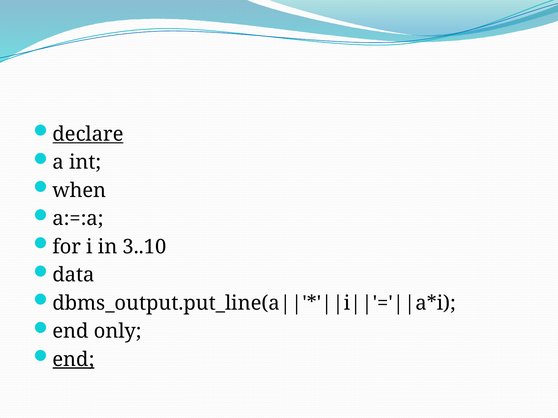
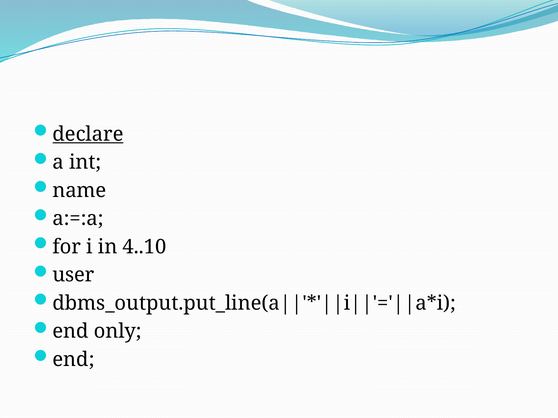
when: when -> name (79, 191)
3..10: 3..10 -> 4..10 (145, 247)
data: data -> user (73, 275)
end underline: present -> none (73, 360)
